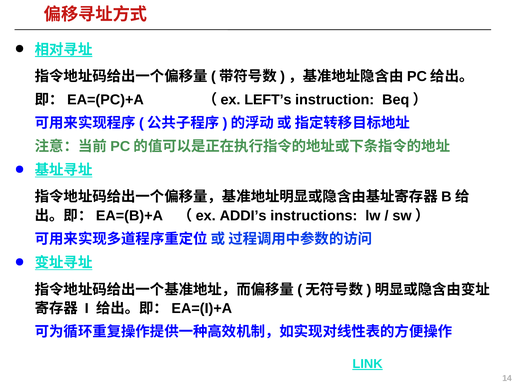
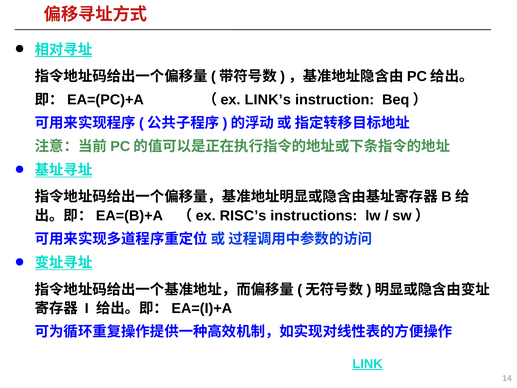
LEFT’s: LEFT’s -> LINK’s (268, 100)
ADDI’s: ADDI’s -> RISC’s (243, 216)
